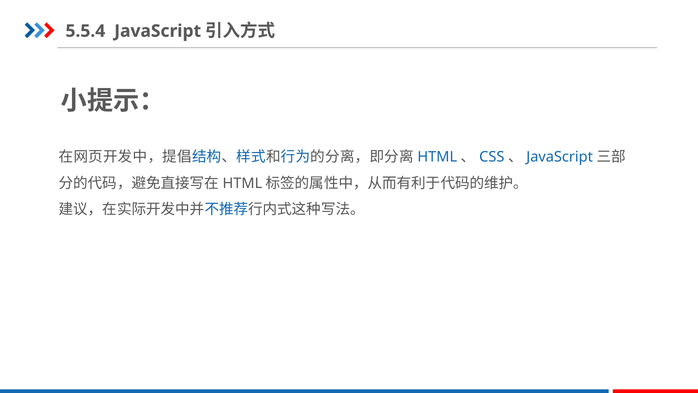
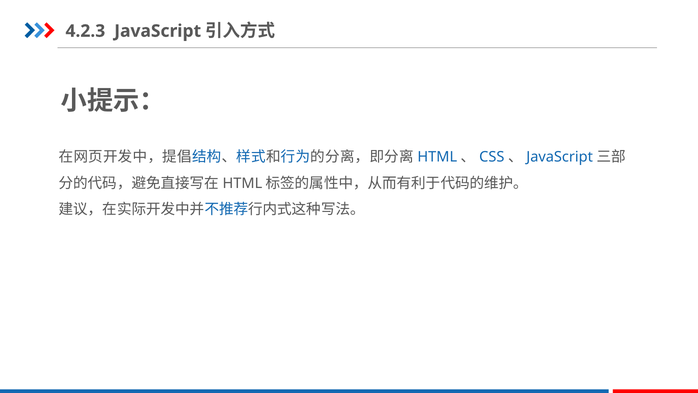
5.5.4: 5.5.4 -> 4.2.3 (85, 31)
